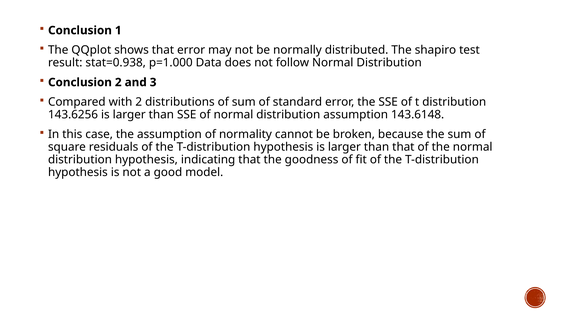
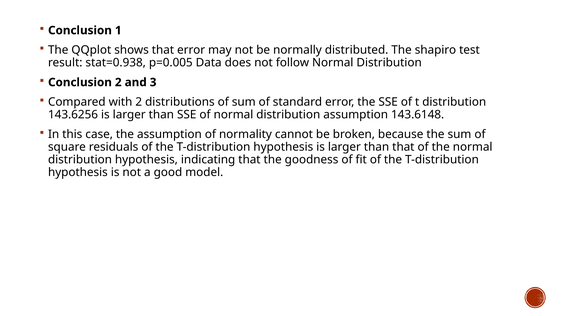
p=1.000: p=1.000 -> p=0.005 (171, 63)
